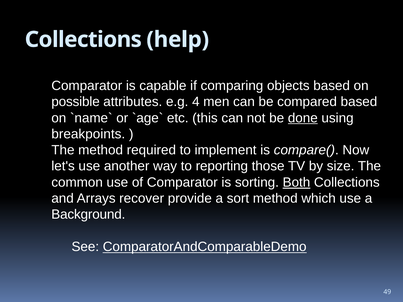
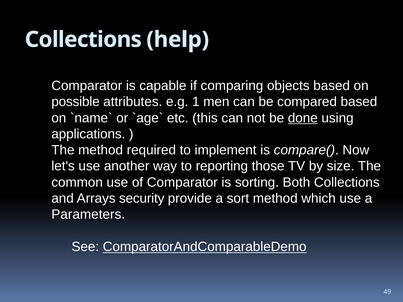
4: 4 -> 1 (196, 102)
breakpoints: breakpoints -> applications (88, 134)
Both underline: present -> none (296, 182)
recover: recover -> security (142, 199)
Background: Background -> Parameters (88, 215)
